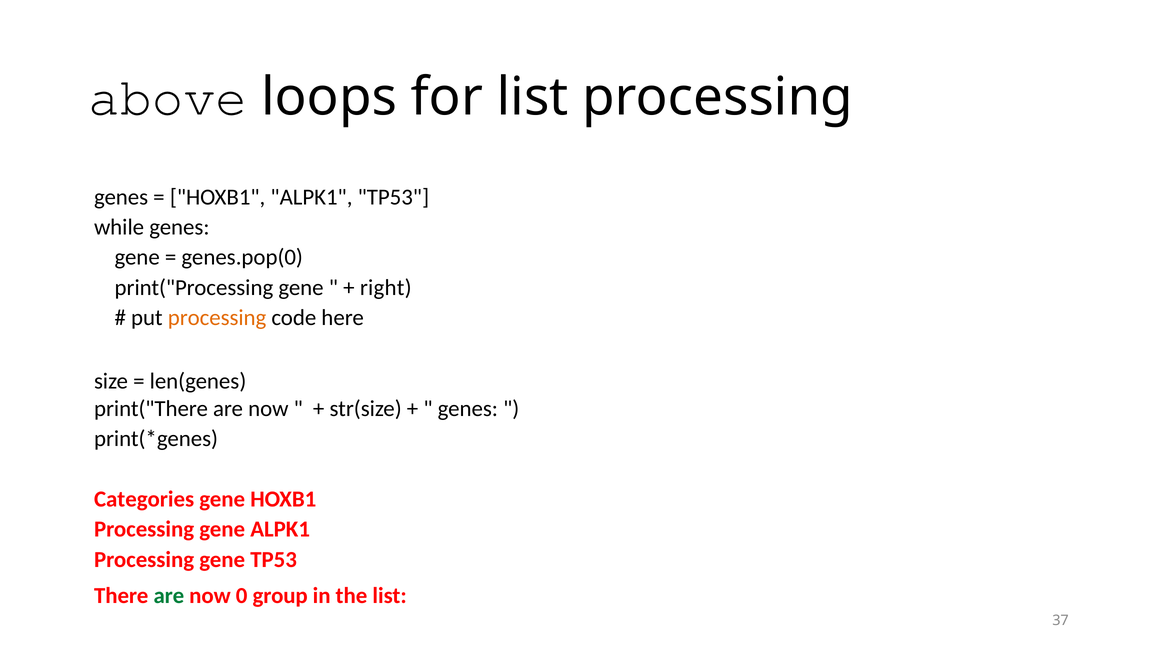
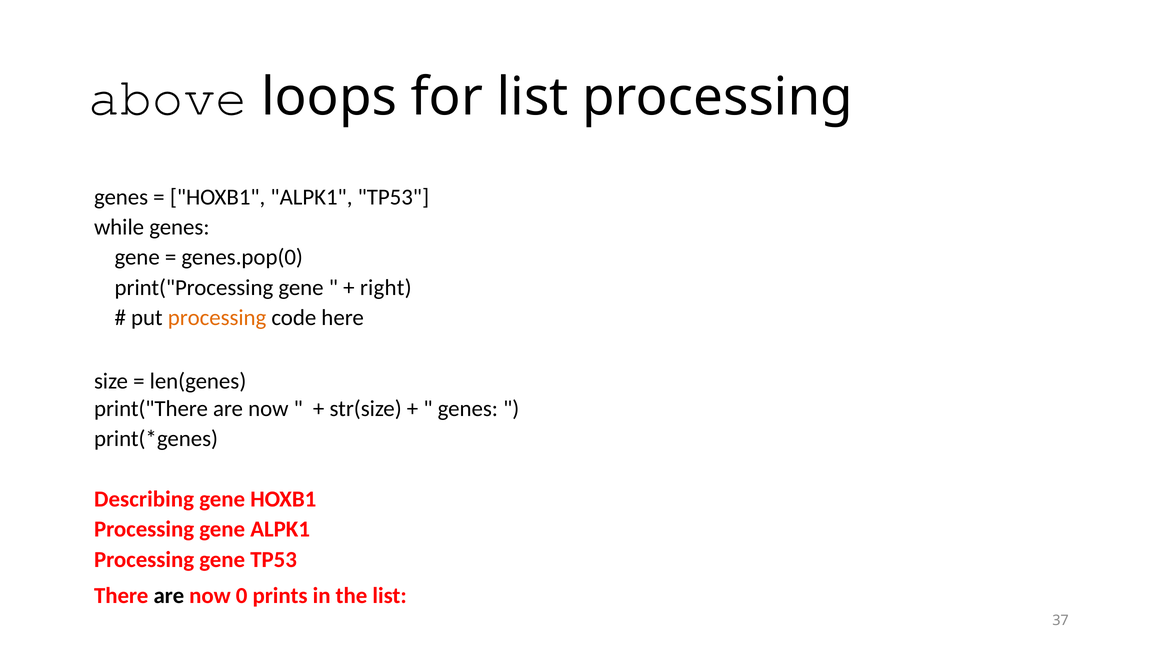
Categories: Categories -> Describing (144, 499)
are colour: green -> black (169, 596)
group: group -> prints (280, 596)
